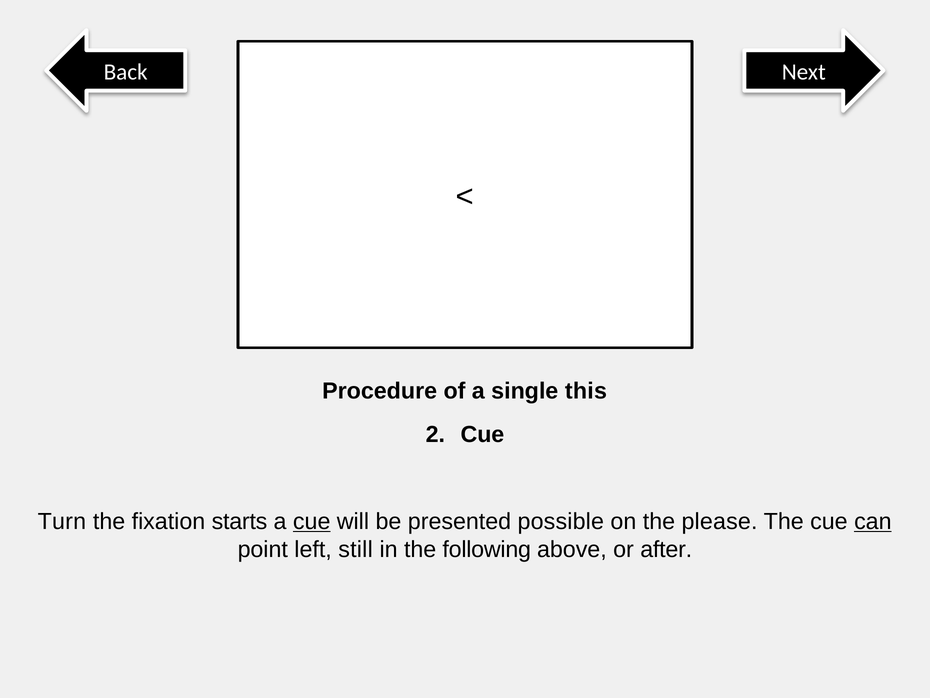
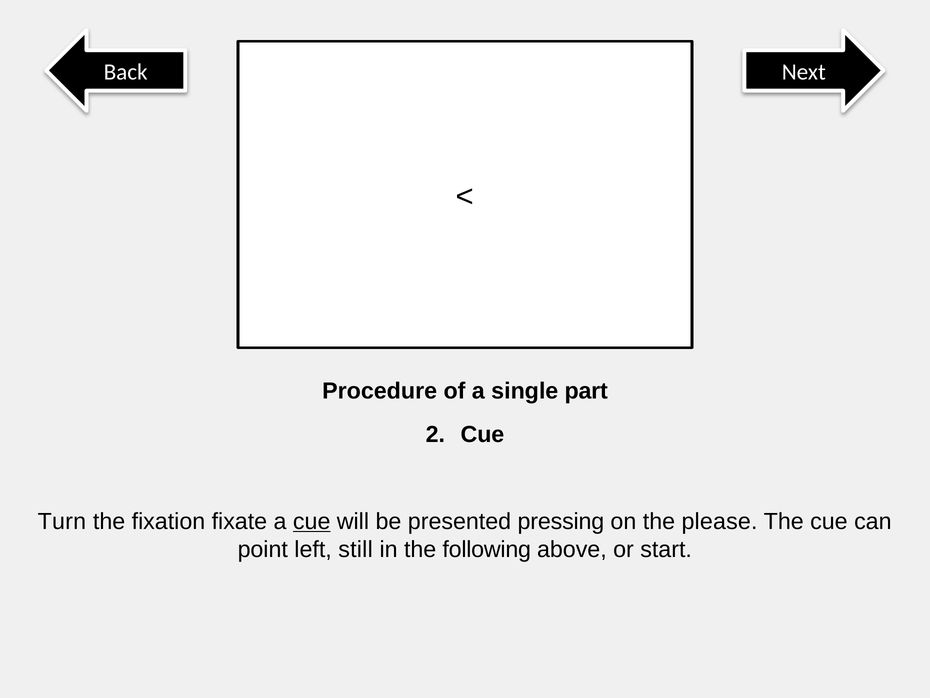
this: this -> part (586, 391)
starts: starts -> fixate (239, 521)
possible: possible -> pressing (561, 521)
can underline: present -> none (873, 521)
after: after -> start (666, 549)
